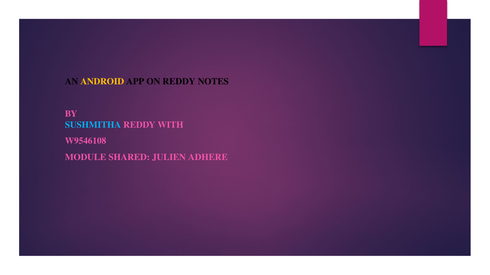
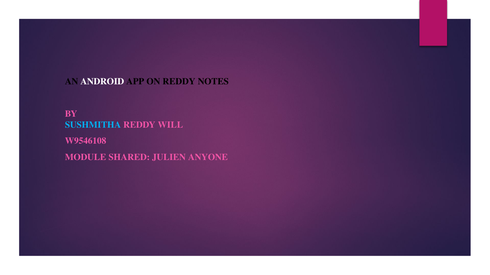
ANDROID colour: yellow -> white (102, 82)
WITH: WITH -> WILL (170, 125)
ADHERE: ADHERE -> ANYONE (208, 157)
